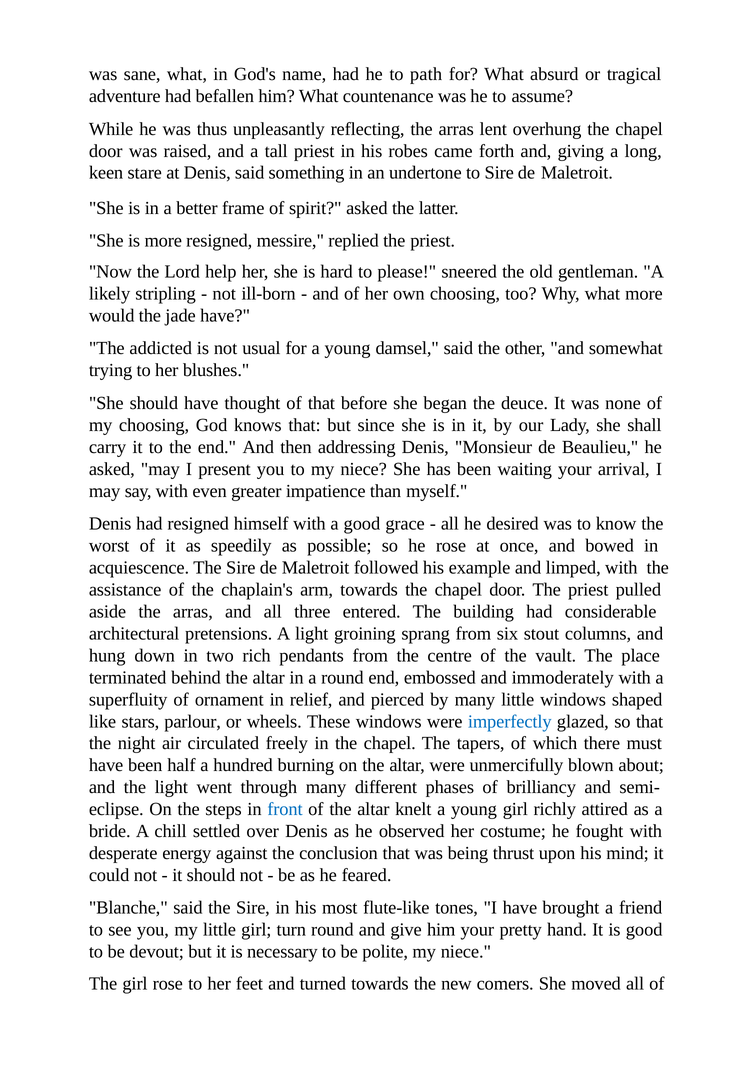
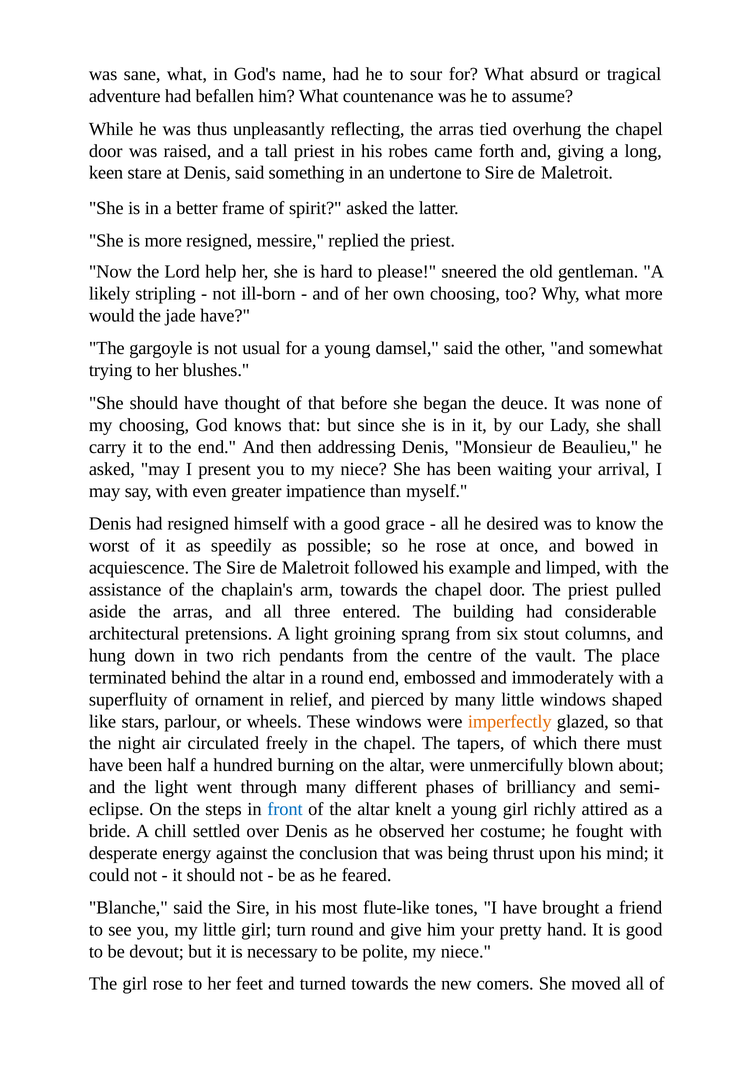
path: path -> sour (426, 74)
lent: lent -> tied (493, 129)
addicted: addicted -> gargoyle (161, 349)
imperfectly colour: blue -> orange (510, 722)
